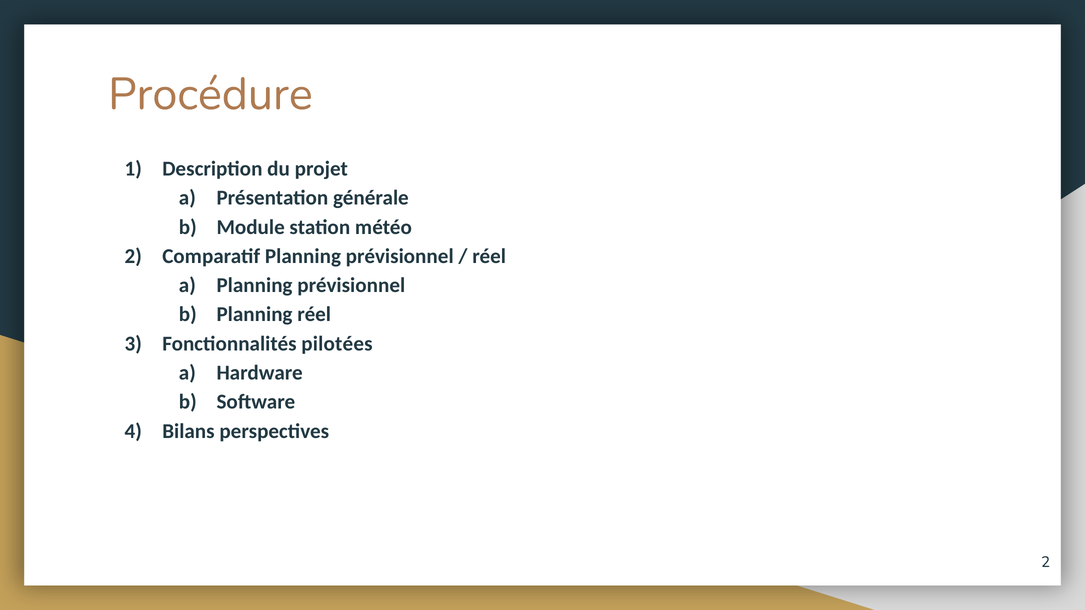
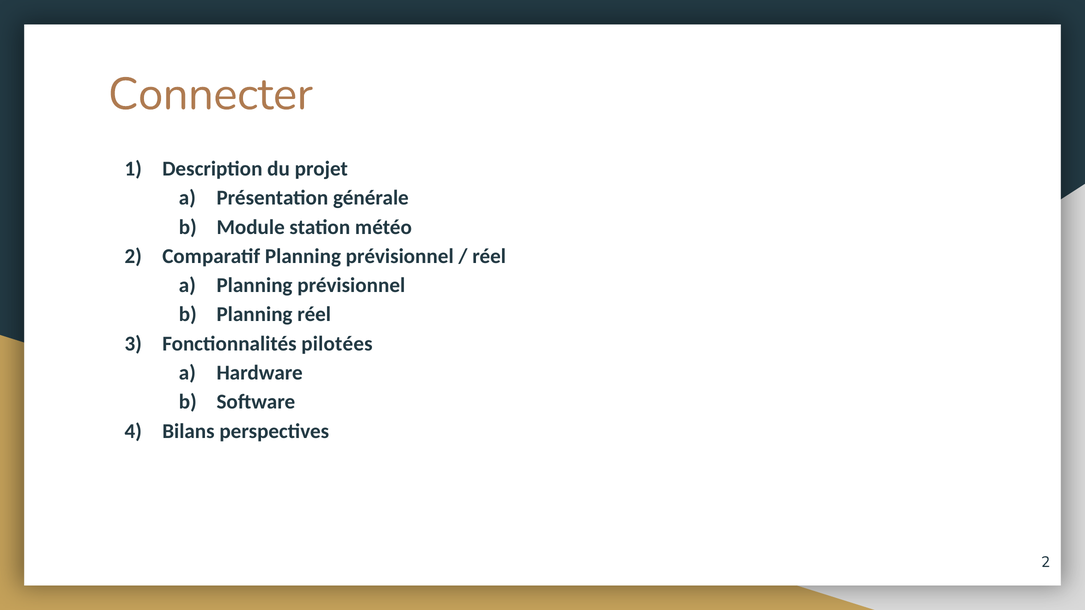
Procédure: Procédure -> Connecter (210, 94)
